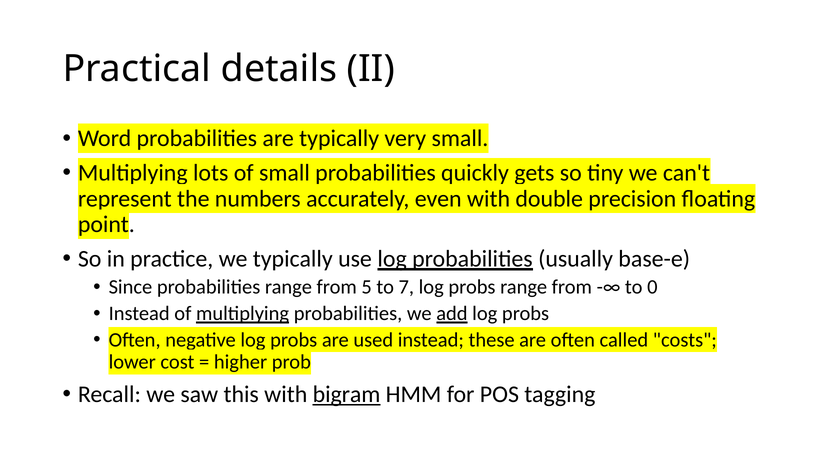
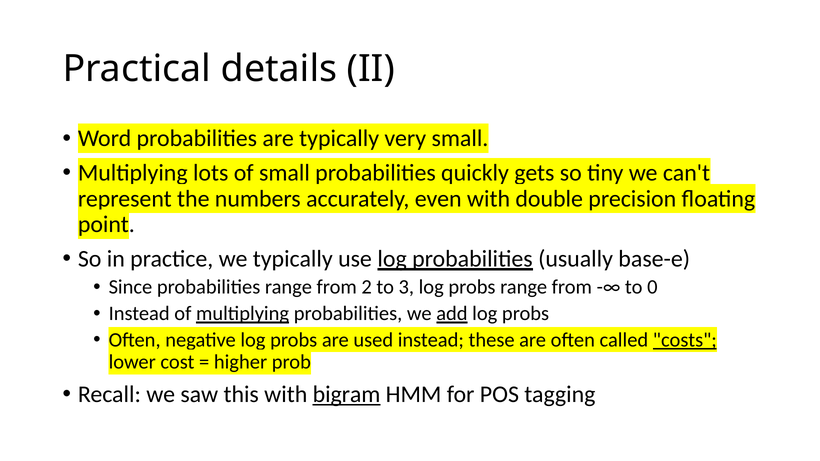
5: 5 -> 2 (367, 287)
7: 7 -> 3 (406, 287)
costs underline: none -> present (685, 340)
